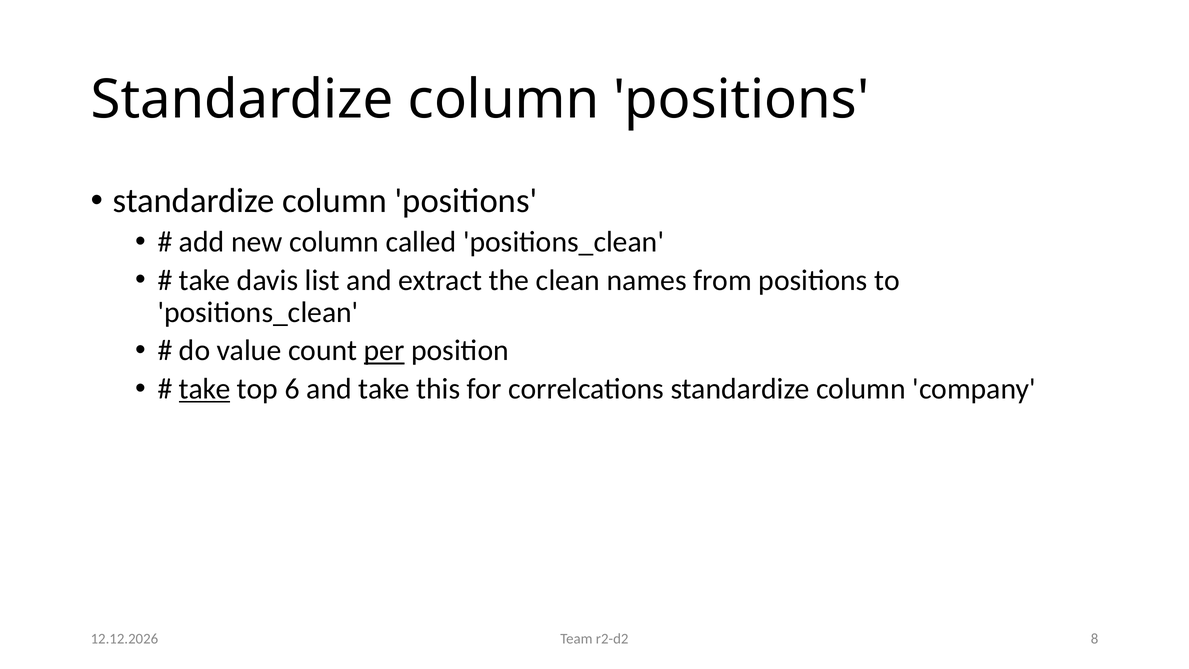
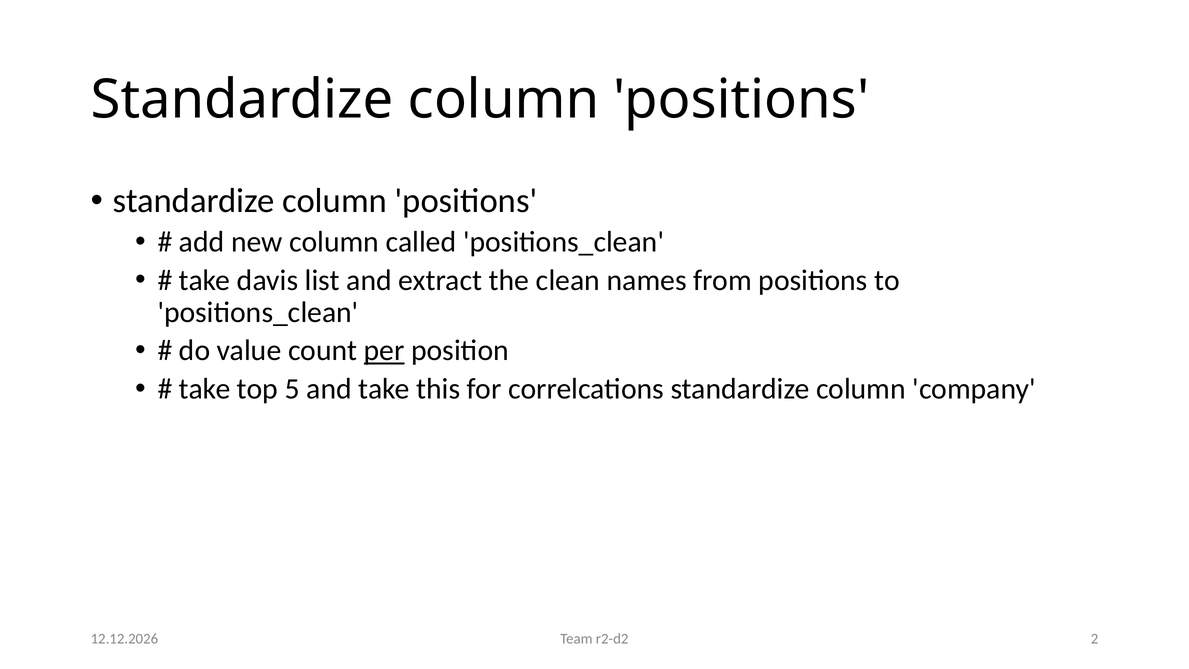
take underline: present -> none (205, 389)
6: 6 -> 5 (292, 389)
8: 8 -> 2 (1095, 639)
